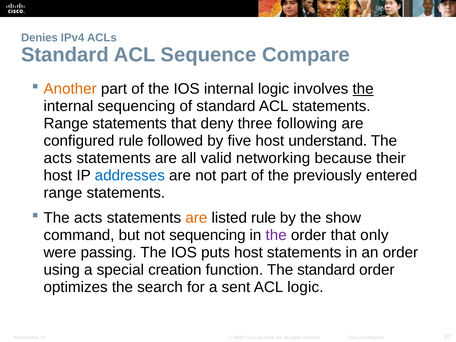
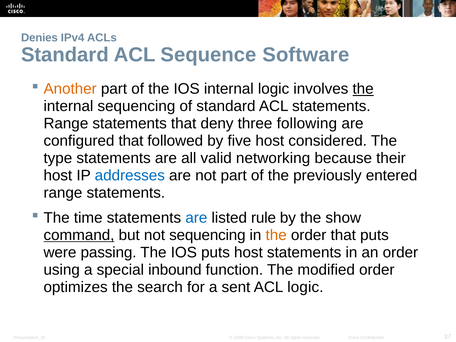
Compare: Compare -> Software (306, 55)
configured rule: rule -> that (131, 141)
understand: understand -> considered (328, 141)
acts: acts -> type (58, 158)
acts: acts -> time (88, 218)
are colour: orange -> blue (196, 218)
command underline: none -> present (79, 235)
the colour: purple -> orange (276, 235)
that only: only -> puts (374, 235)
creation: creation -> inbound (175, 270)
The standard: standard -> modified (326, 270)
